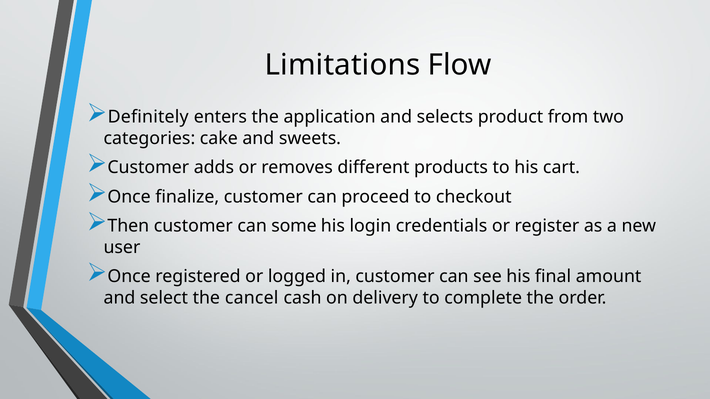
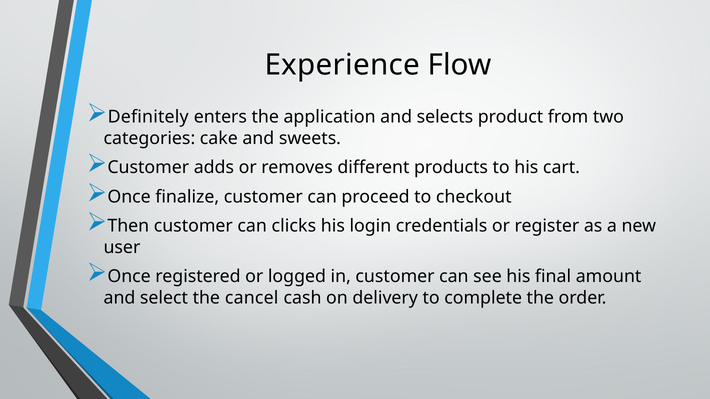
Limitations: Limitations -> Experience (342, 65)
some: some -> clicks (294, 226)
